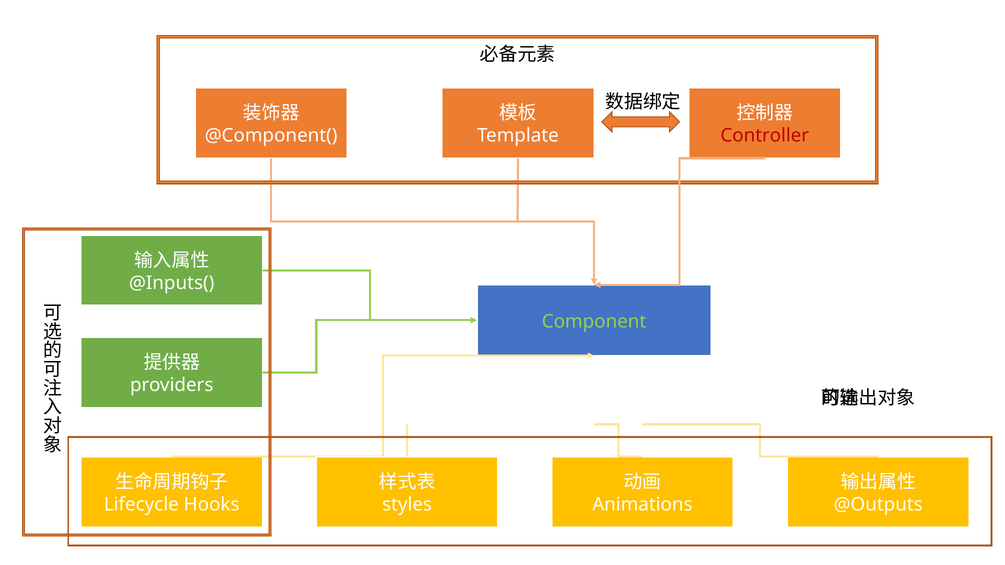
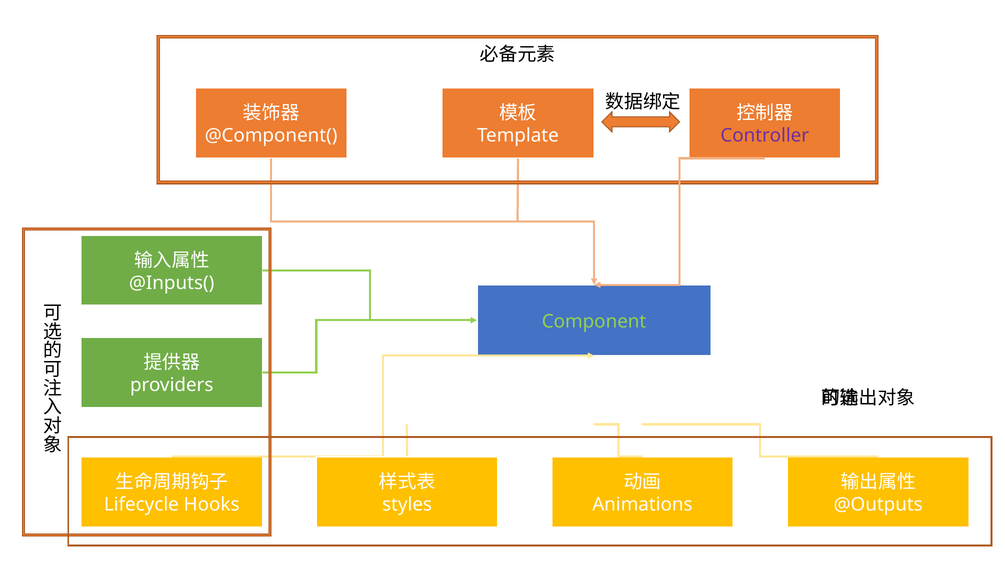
Controller colour: red -> purple (765, 136)
